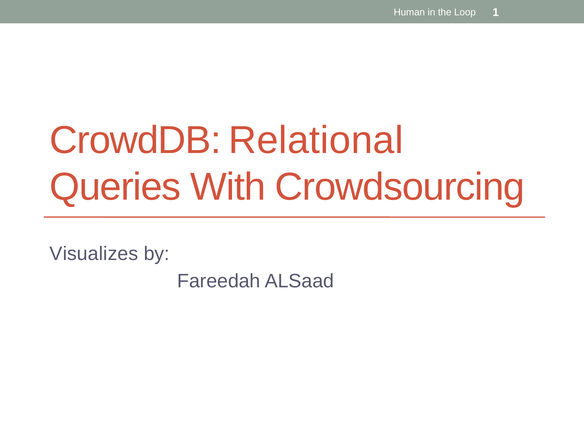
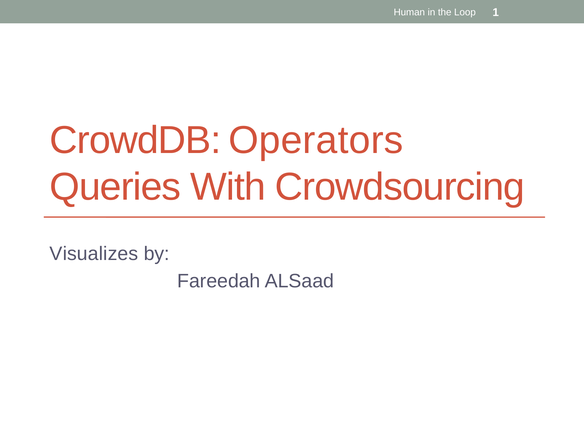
Relational: Relational -> Operators (316, 140)
